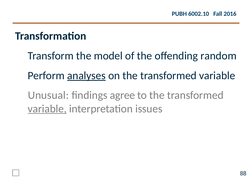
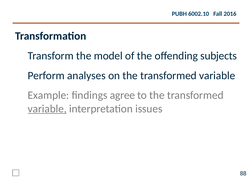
random: random -> subjects (219, 56)
analyses underline: present -> none (86, 76)
Unusual: Unusual -> Example (48, 95)
